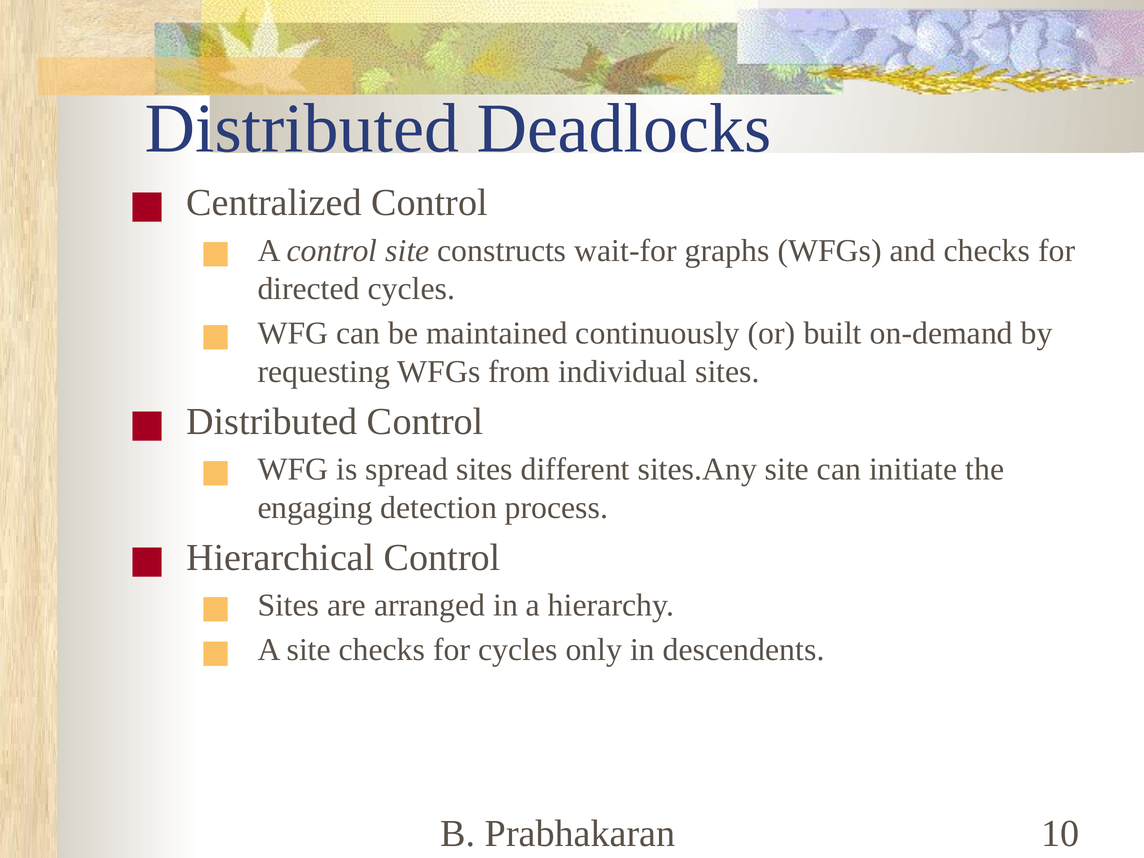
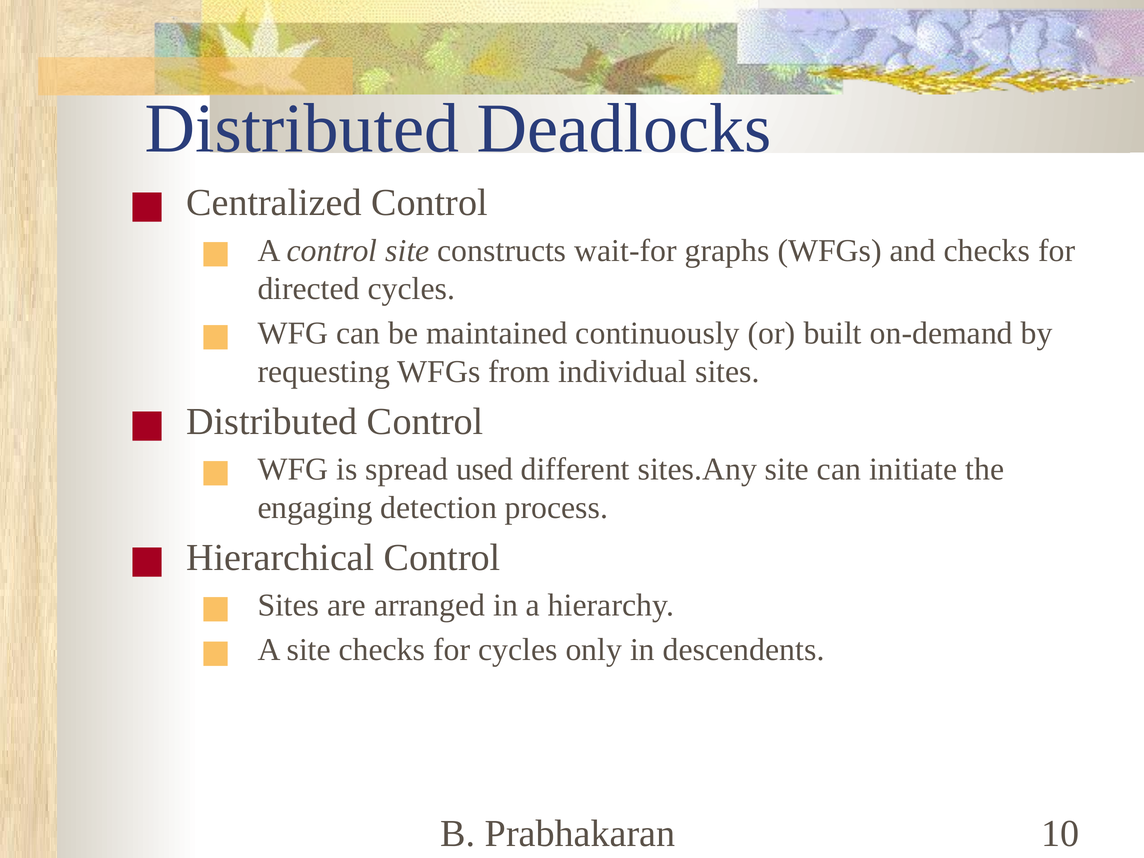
spread sites: sites -> used (485, 469)
